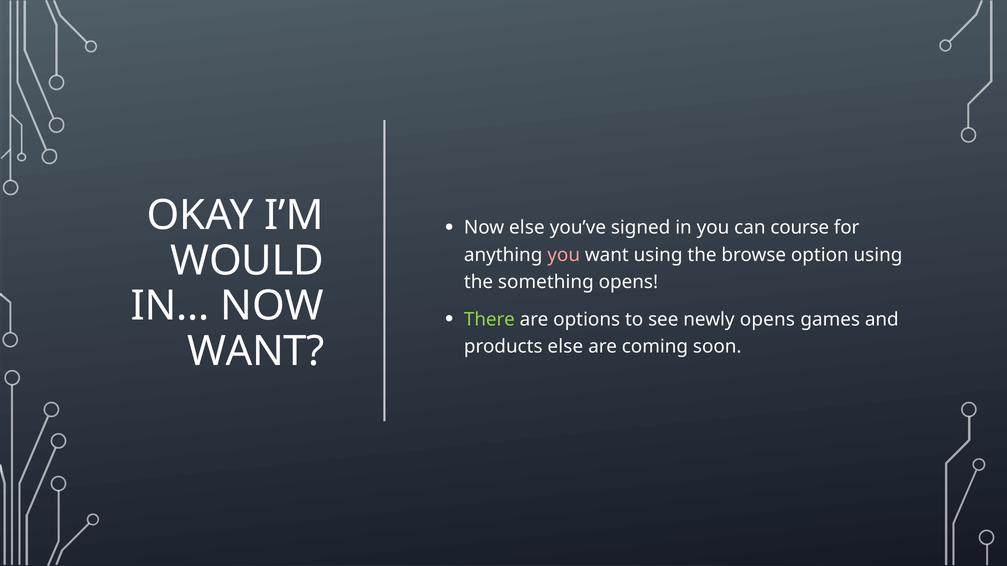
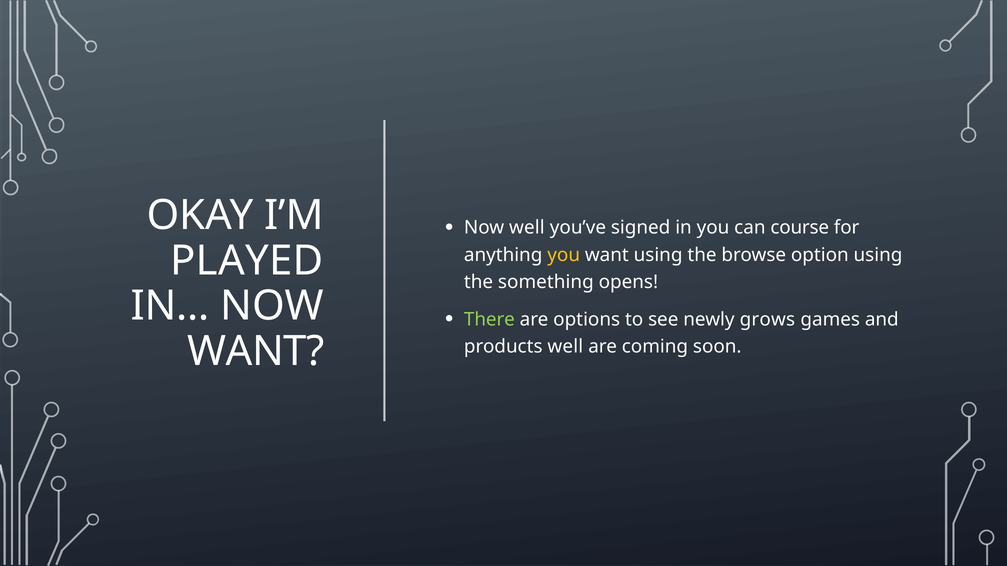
Now else: else -> well (527, 228)
WOULD: WOULD -> PLAYED (247, 261)
you colour: pink -> yellow (564, 255)
newly opens: opens -> grows (767, 320)
products else: else -> well (565, 347)
